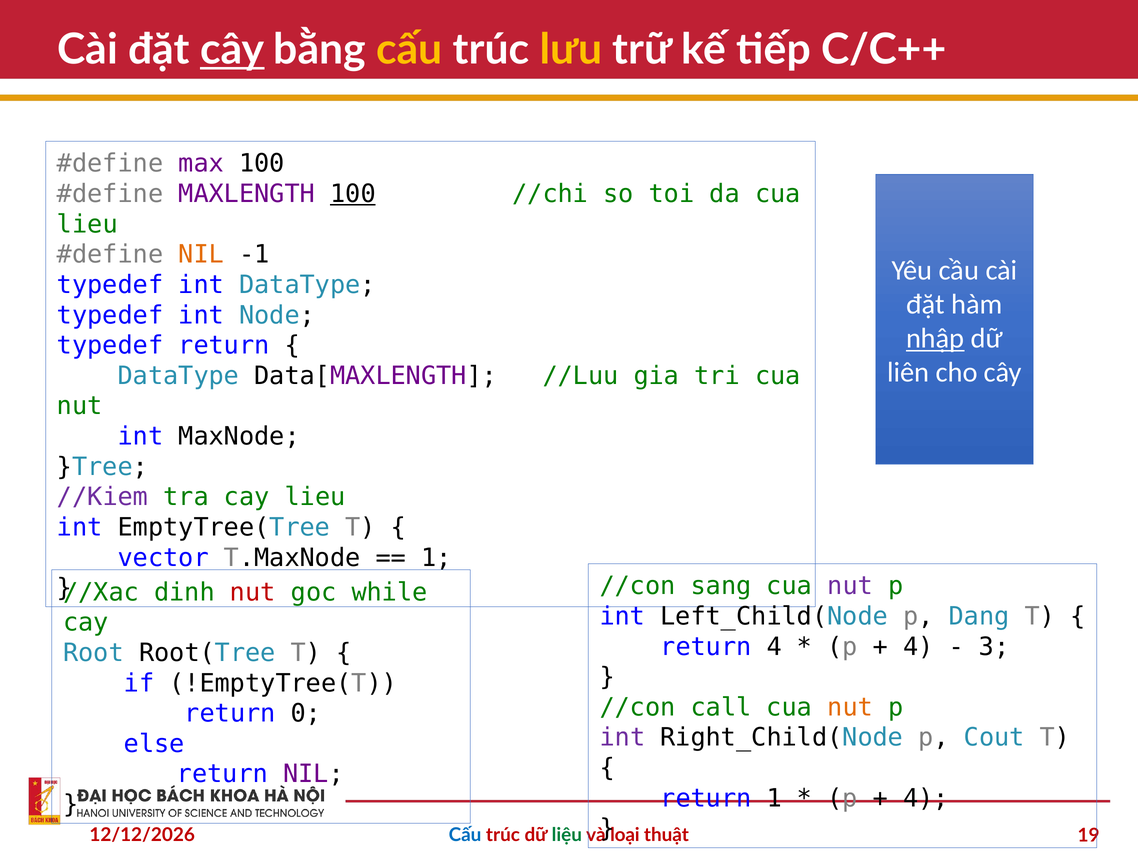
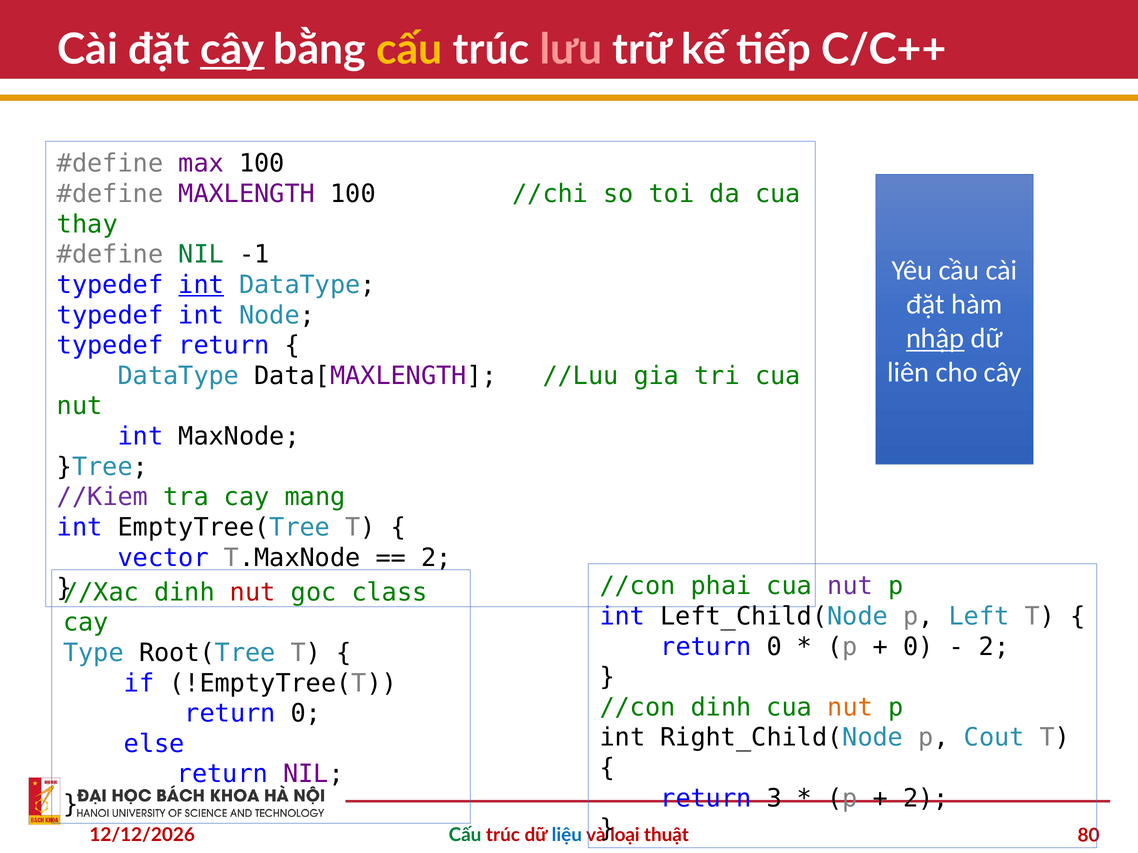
lưu colour: yellow -> pink (571, 50)
100 underline: present -> none (353, 194)
lieu: lieu -> thay (87, 224)
NIL colour: orange -> green (201, 255)
int underline: none -> present (201, 285)
cay lieu: lieu -> mang (315, 497)
1: 1 -> 2 (436, 558)
sang: sang -> phai (721, 586)
while: while -> class (389, 593)
Dang: Dang -> Left (979, 617)
4: 4 -> 0 (774, 647)
4: 4 -> 0 (918, 647)
3: 3 -> 2 (994, 647)
Root: Root -> Type (94, 653)
//con call: call -> dinh (721, 708)
int colour: purple -> black (622, 738)
return 1: 1 -> 3 (774, 799)
4: 4 -> 2 (926, 799)
Cấu colour: blue -> green (465, 835)
liệu colour: green -> blue (567, 835)
19: 19 -> 80 (1089, 836)
